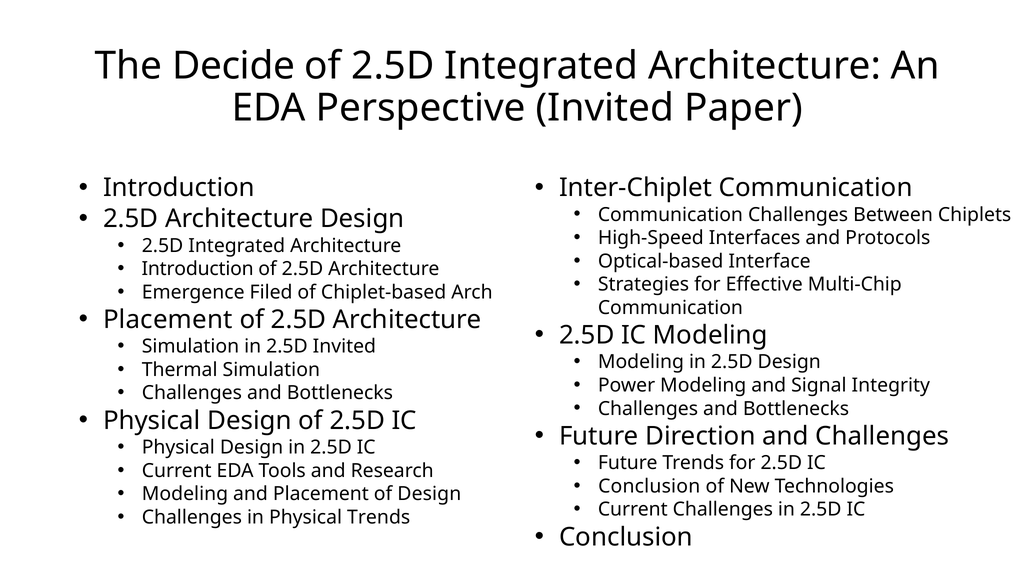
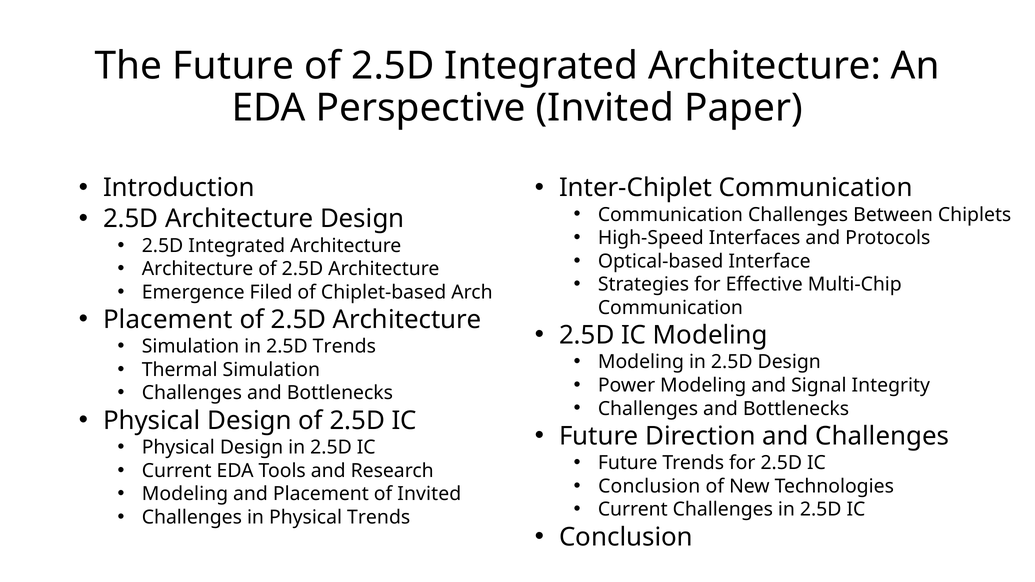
The Decide: Decide -> Future (233, 66)
Introduction: Introduction -> Architecture (198, 269)
2.5D Invited: Invited -> Trends (344, 347)
of Design: Design -> Invited (429, 494)
